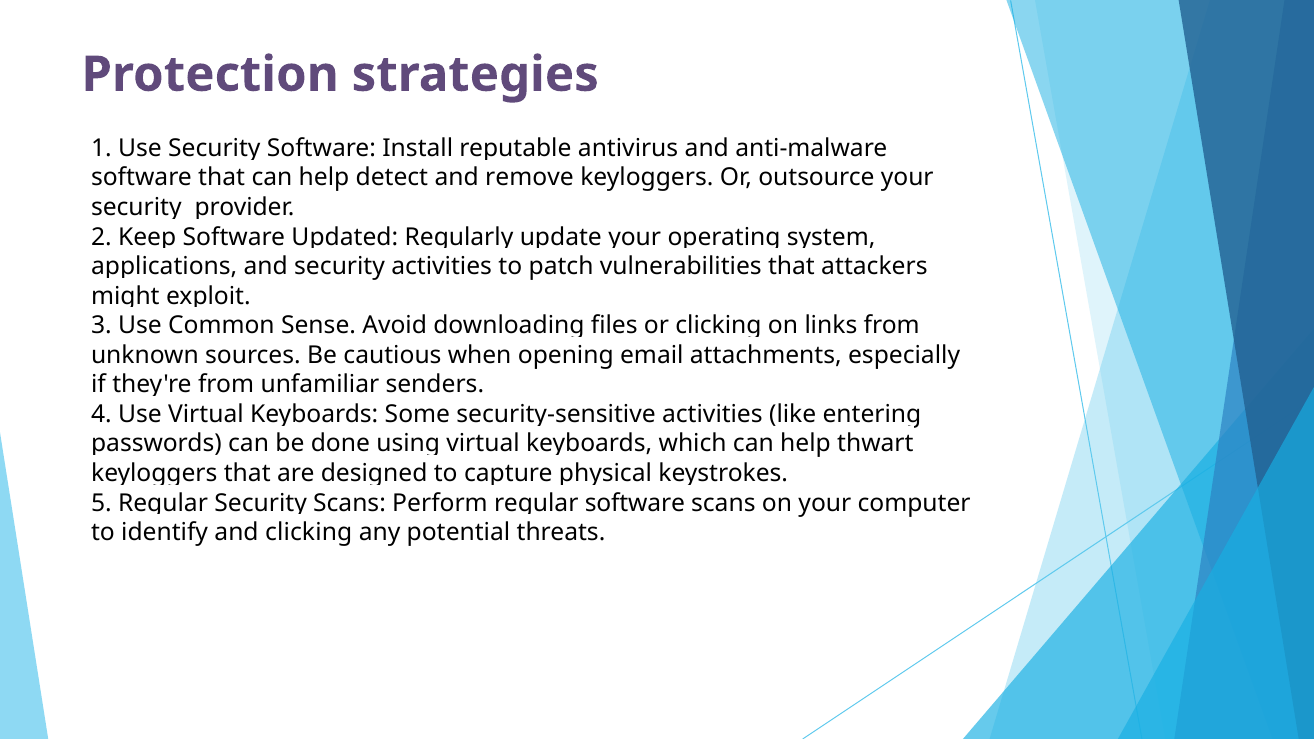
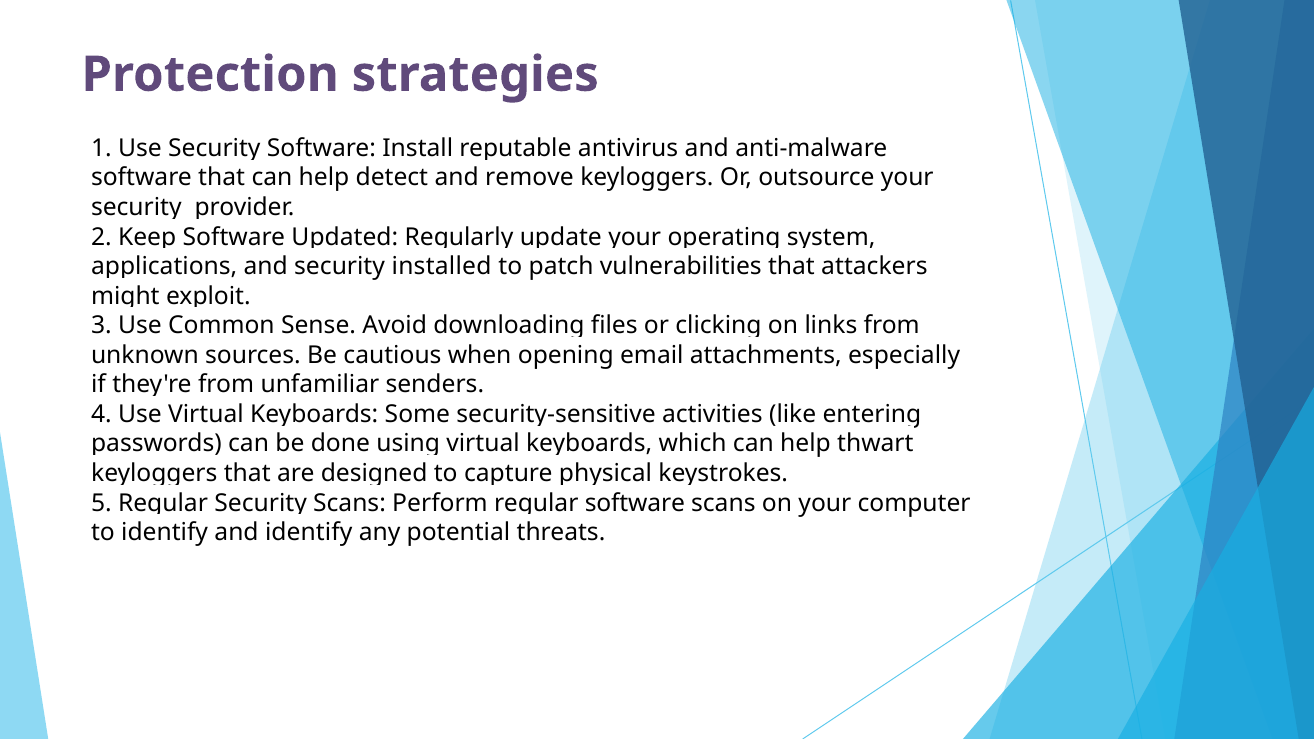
security activities: activities -> installed (442, 266)
and clicking: clicking -> identify (309, 533)
